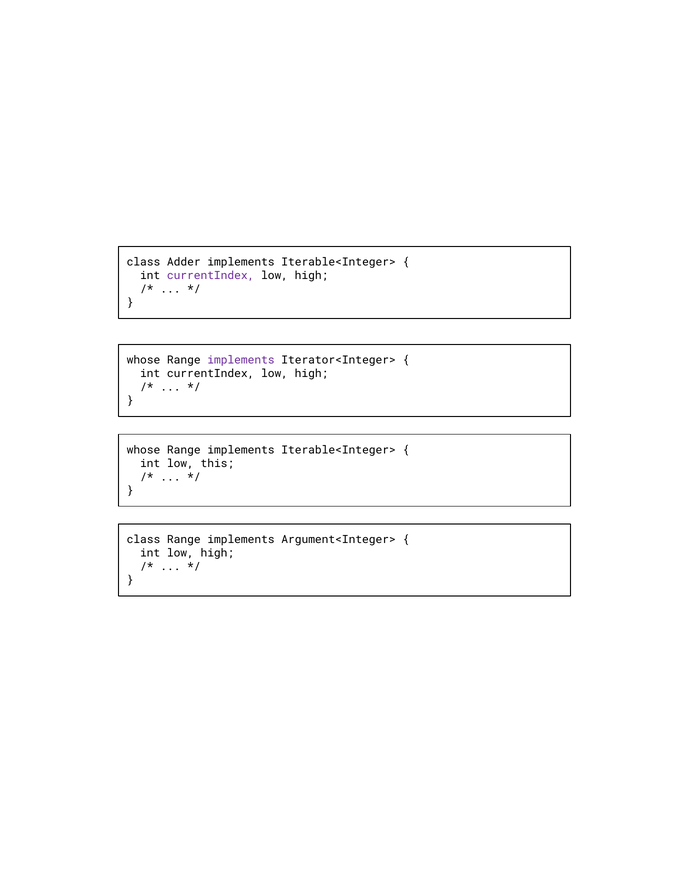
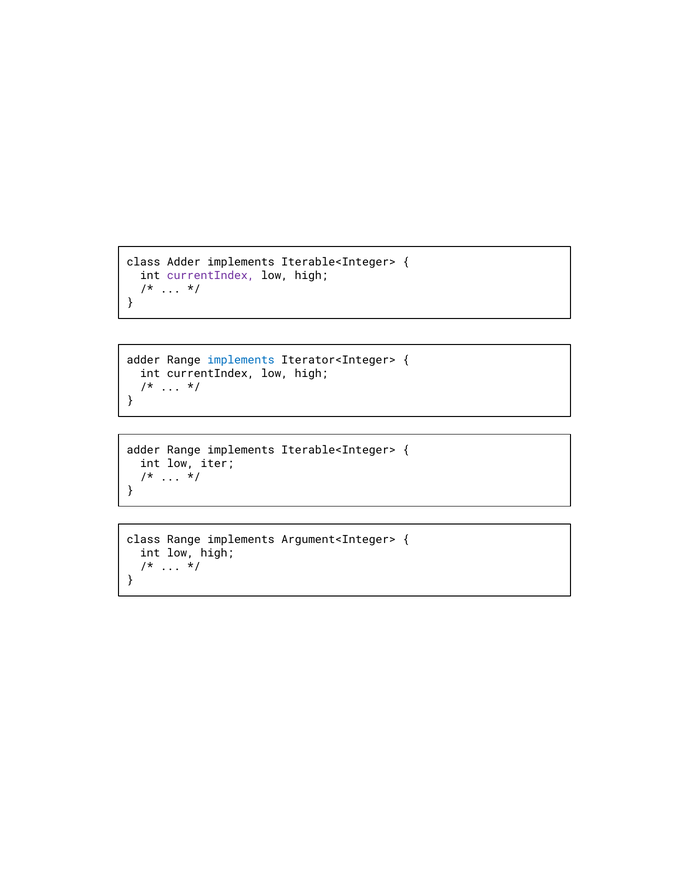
whose: whose -> adder (143, 360)
implements colour: purple -> blue (241, 360)
whose: whose -> adder (143, 450)
this: this -> iter (217, 464)
